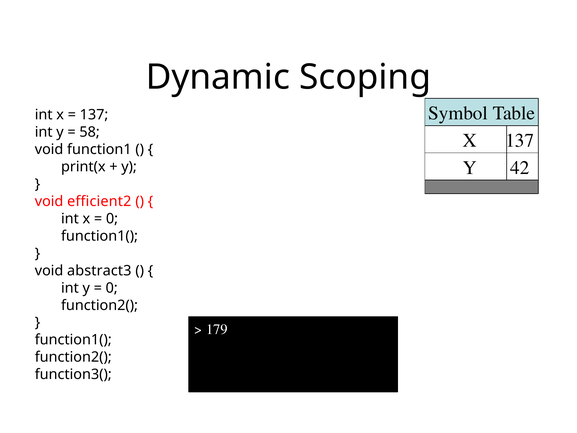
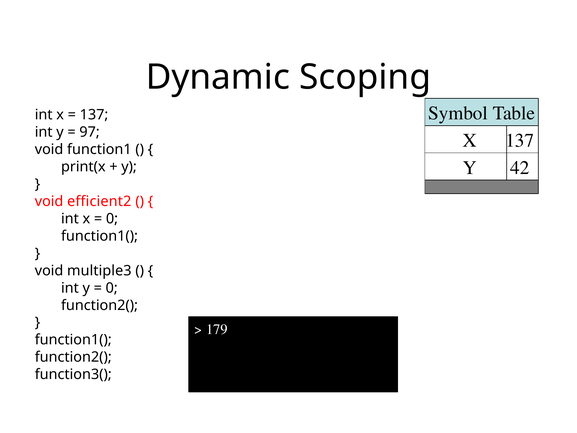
58: 58 -> 97 (90, 132)
abstract3: abstract3 -> multiple3 (99, 270)
